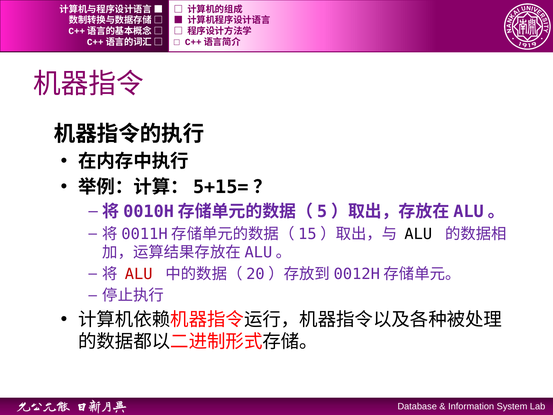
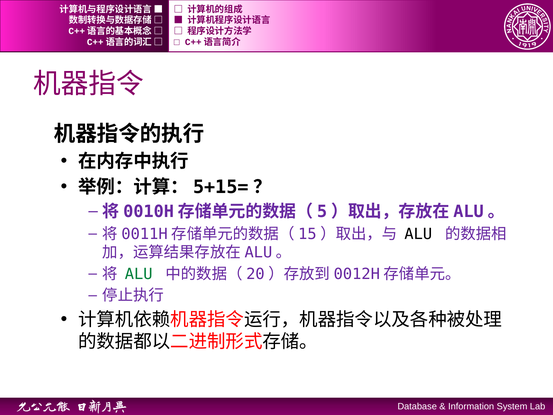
ALU colour: red -> green (139, 274)
